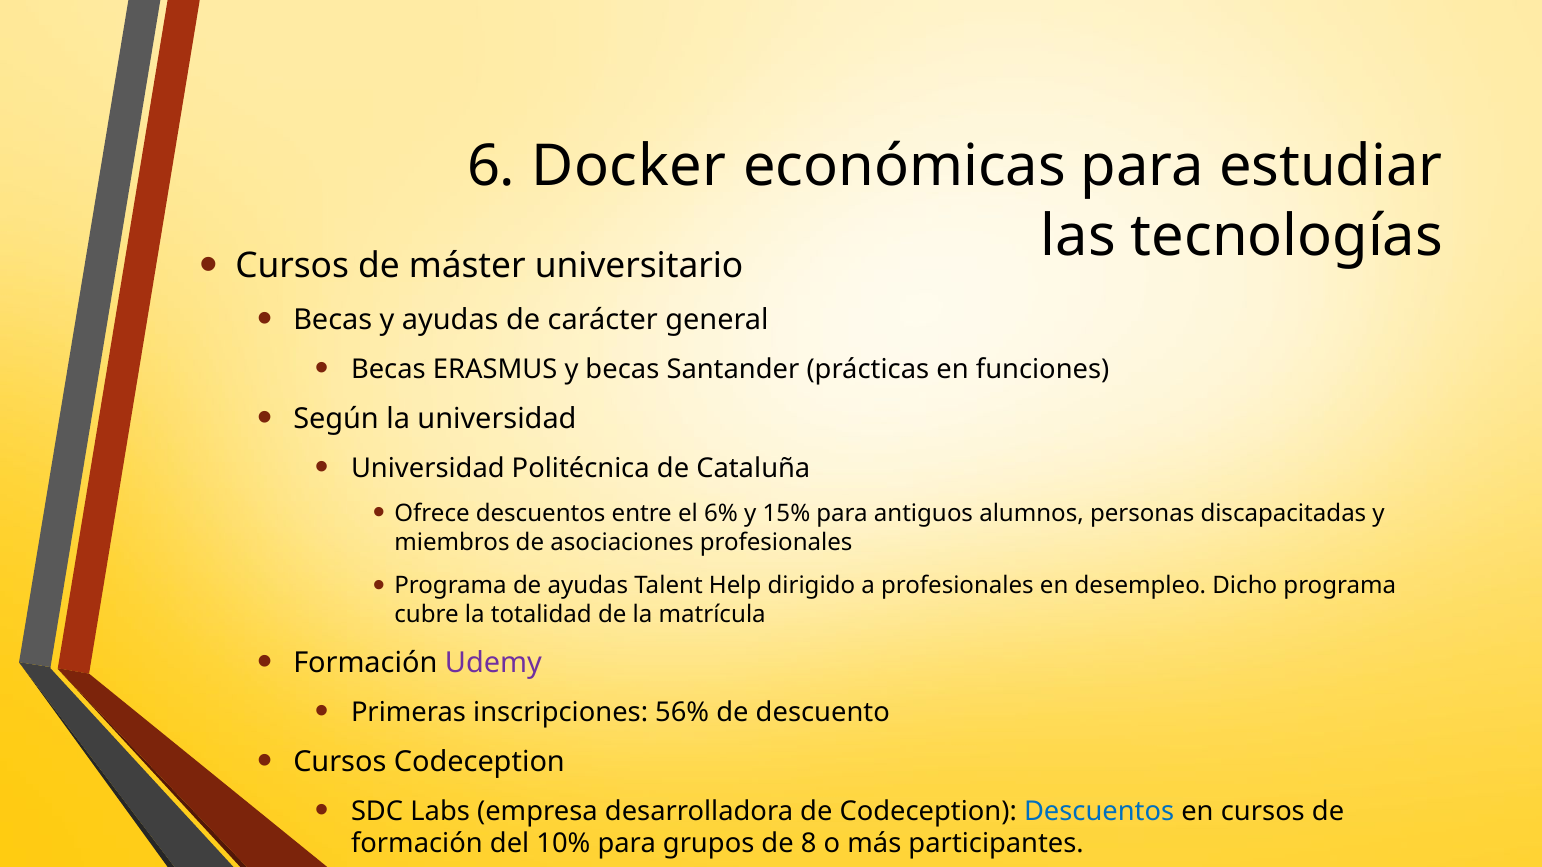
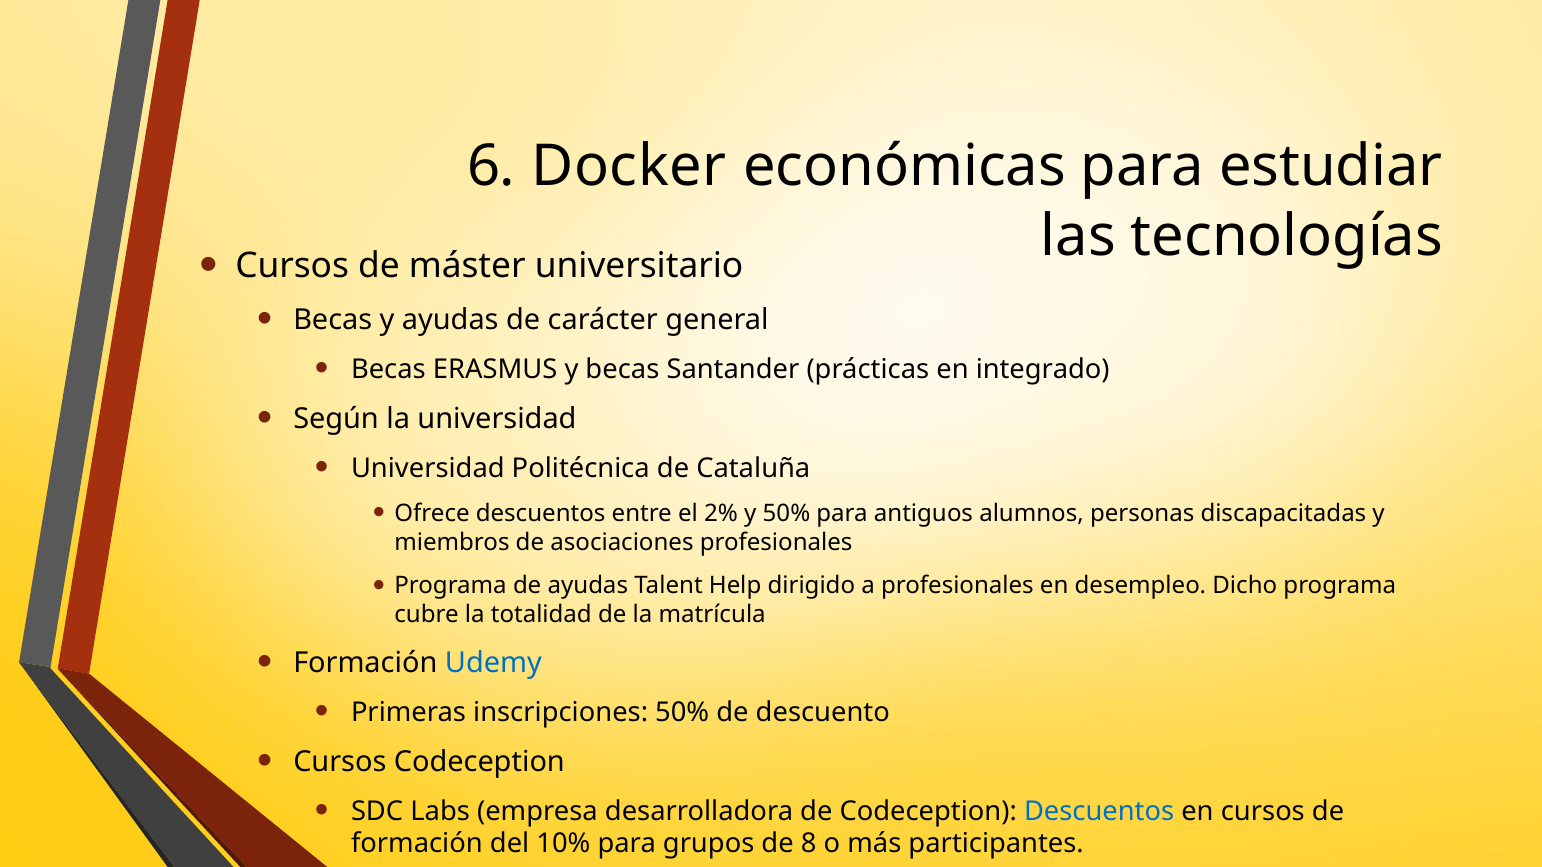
funciones: funciones -> integrado (1043, 369)
6%: 6% -> 2% (721, 514)
y 15%: 15% -> 50% (786, 514)
Udemy colour: purple -> blue (493, 663)
inscripciones 56%: 56% -> 50% (682, 712)
